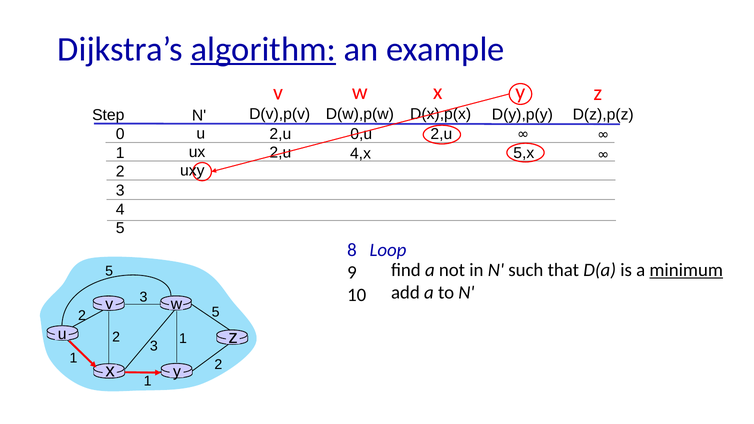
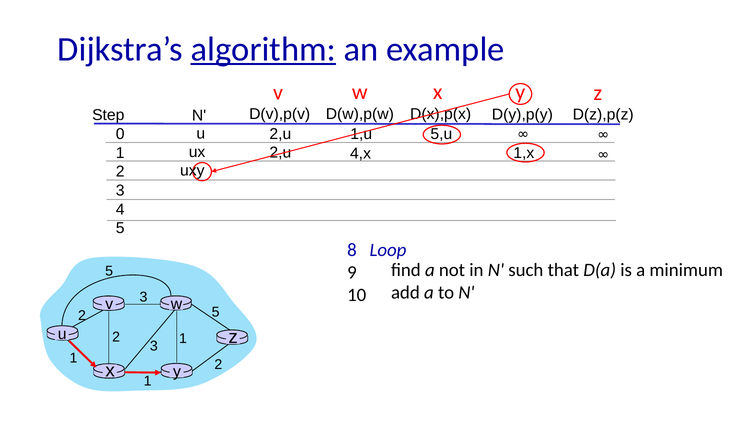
0,u: 0,u -> 1,u (361, 134)
2,u: 2,u -> 5,u (441, 134)
5,x: 5,x -> 1,x (524, 153)
minimum underline: present -> none (686, 270)
